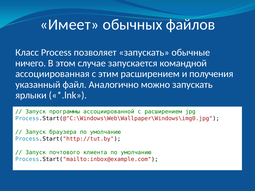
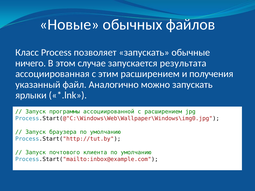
Имеет: Имеет -> Новые (69, 25)
командной: командной -> результата (183, 63)
